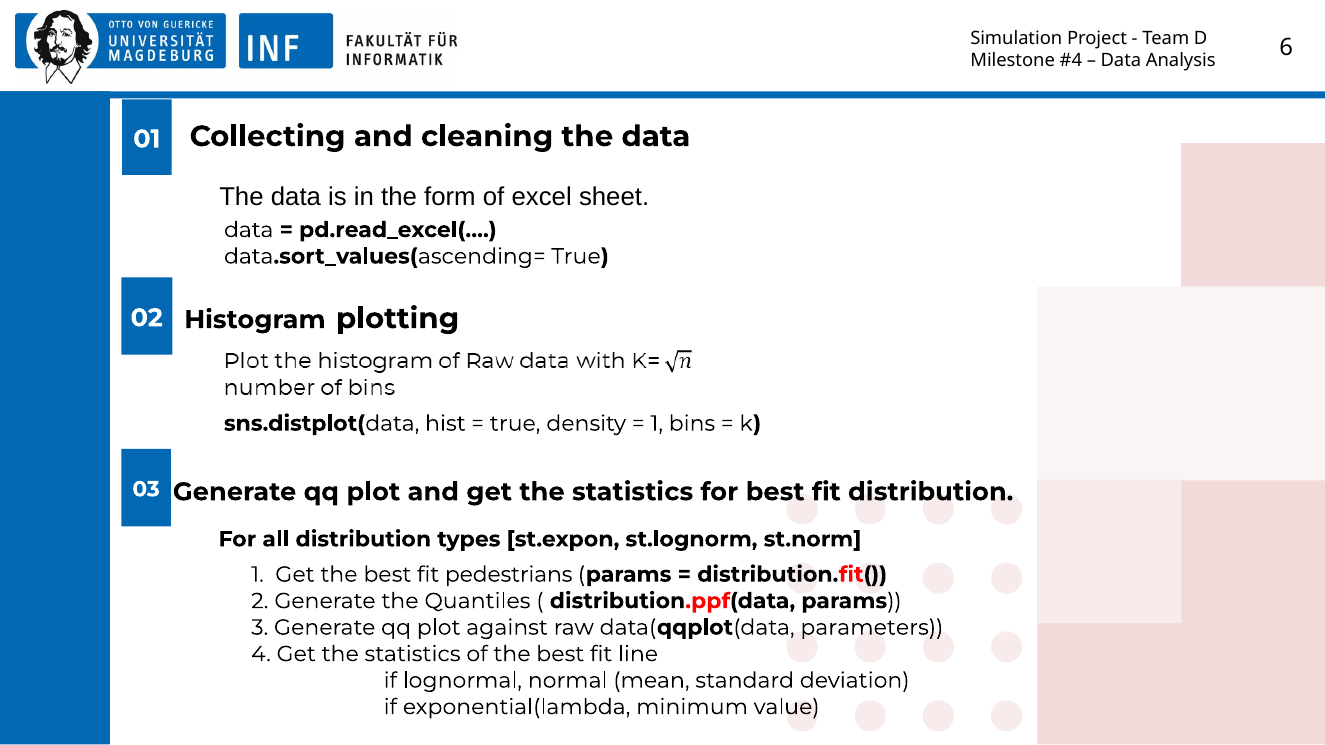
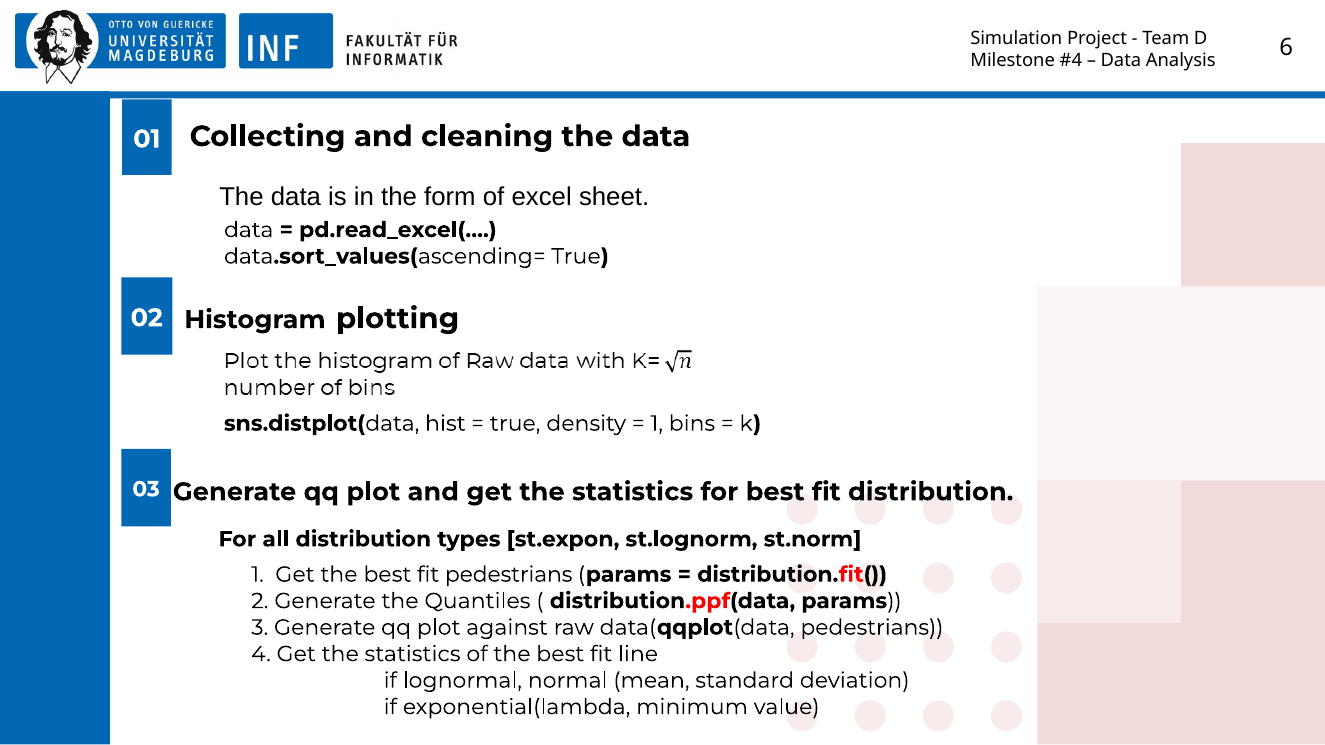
data(qqplot(data parameters: parameters -> pedestrians (872, 628)
